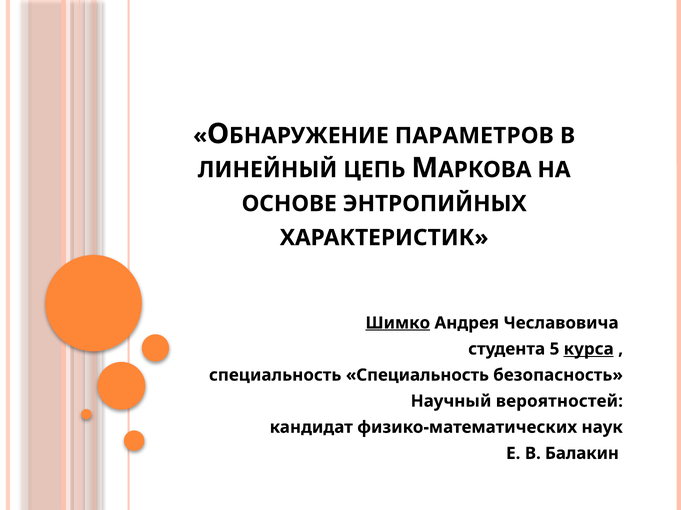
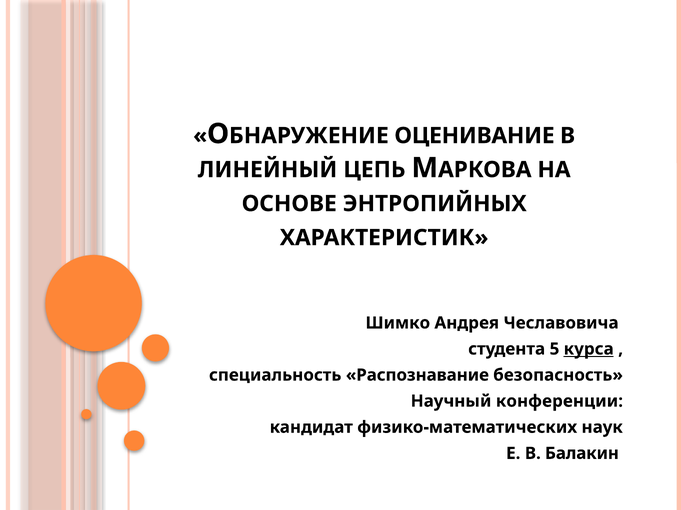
ПАРАМЕТРОВ: ПАРАМЕТРОВ -> ОЦЕНИВАНИЕ (475, 136)
Шимко underline: present -> none (398, 323)
специальность Специальность: Специальность -> Распознавание (417, 376)
вероятностей: вероятностей -> конференции (559, 402)
